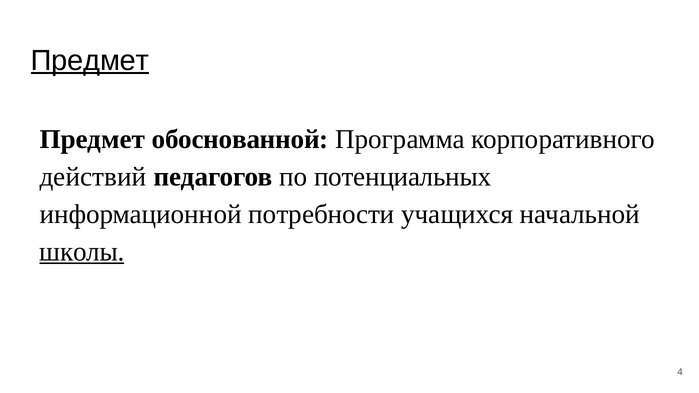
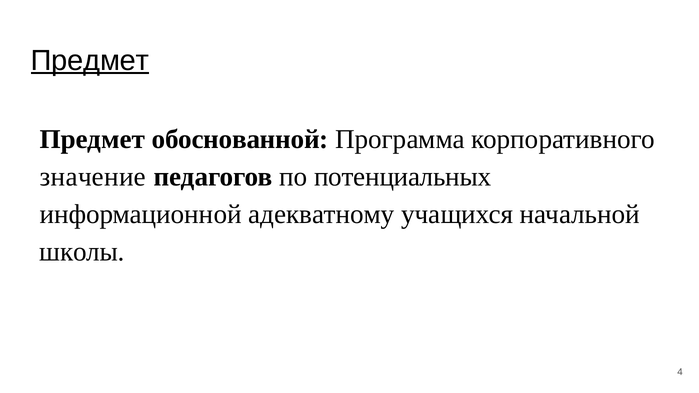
действий: действий -> значение (93, 177)
потребности: потребности -> адекватному (321, 214)
школы underline: present -> none (82, 252)
